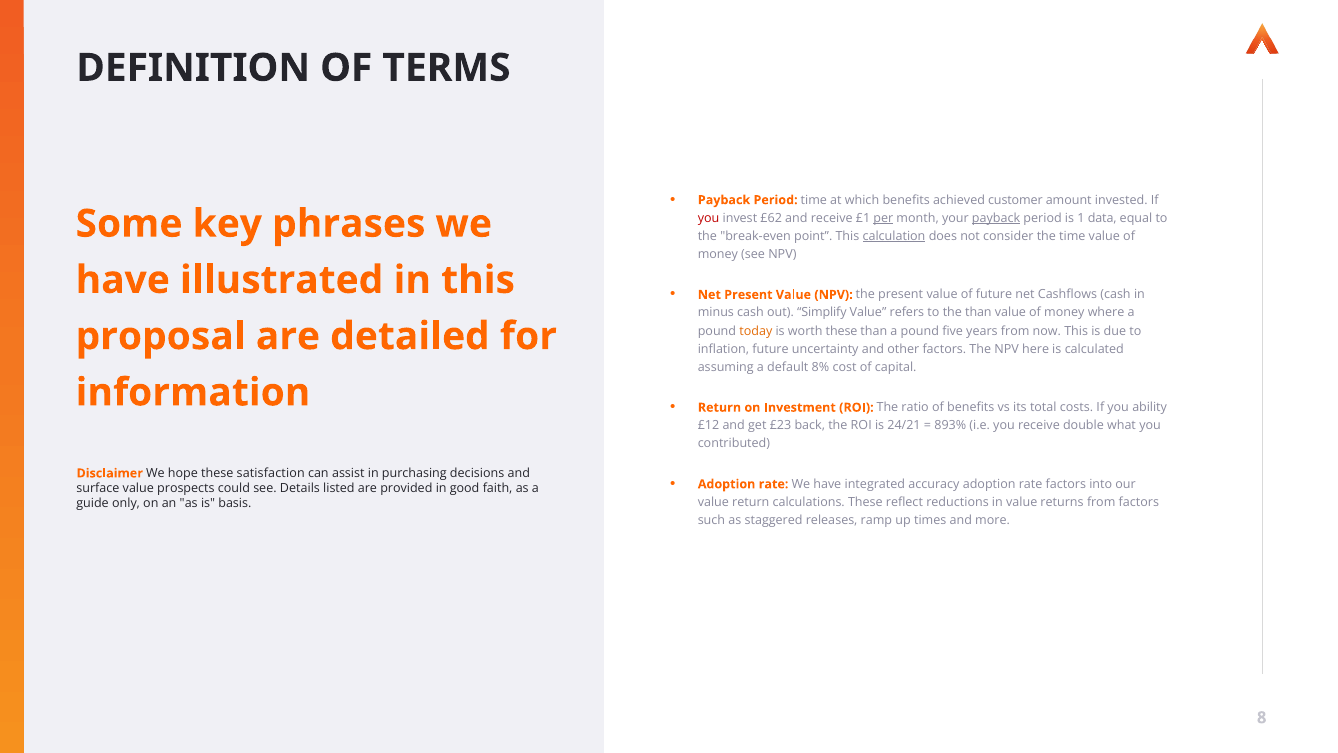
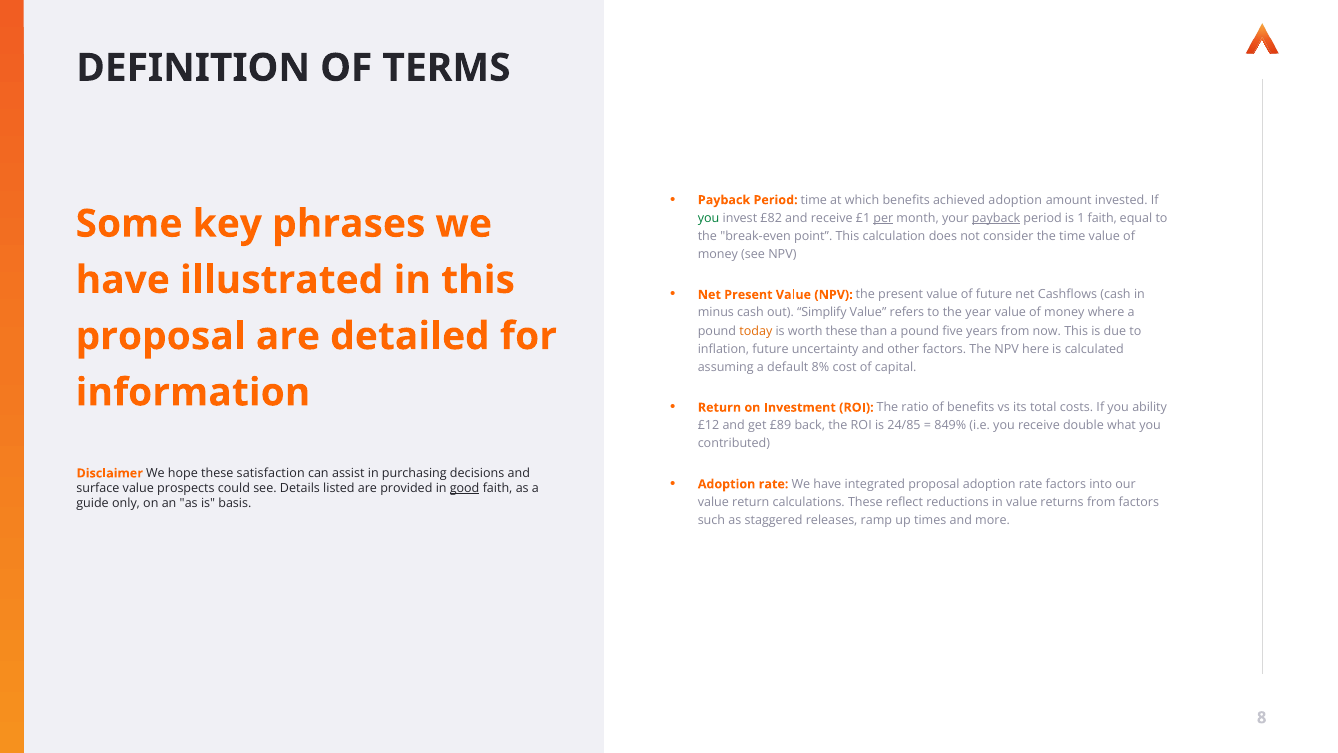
achieved customer: customer -> adoption (1015, 200)
you colour: red -> green (709, 218)
£62: £62 -> £82 (771, 218)
1 data: data -> faith (1102, 218)
calculation underline: present -> none (894, 236)
the than: than -> year (978, 313)
£23: £23 -> £89 (780, 425)
24/21: 24/21 -> 24/85 (904, 425)
893%: 893% -> 849% (950, 425)
integrated accuracy: accuracy -> proposal (934, 484)
good underline: none -> present (465, 488)
